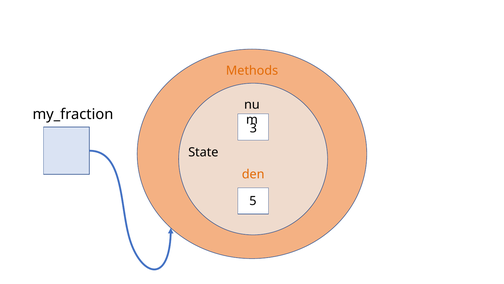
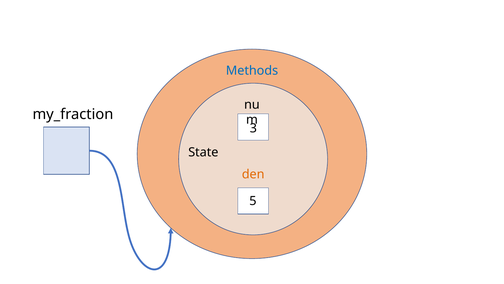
Methods colour: orange -> blue (252, 71)
